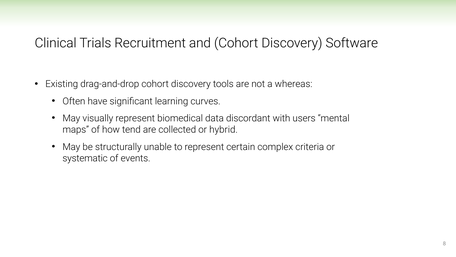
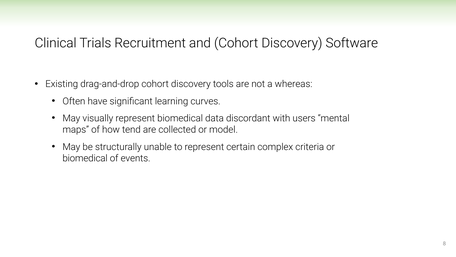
hybrid: hybrid -> model (224, 130)
systematic: systematic -> biomedical (85, 158)
